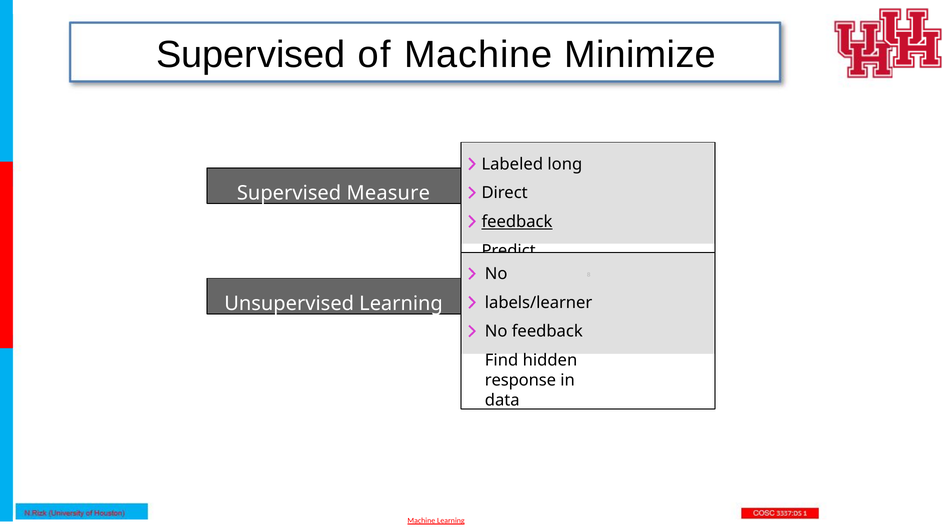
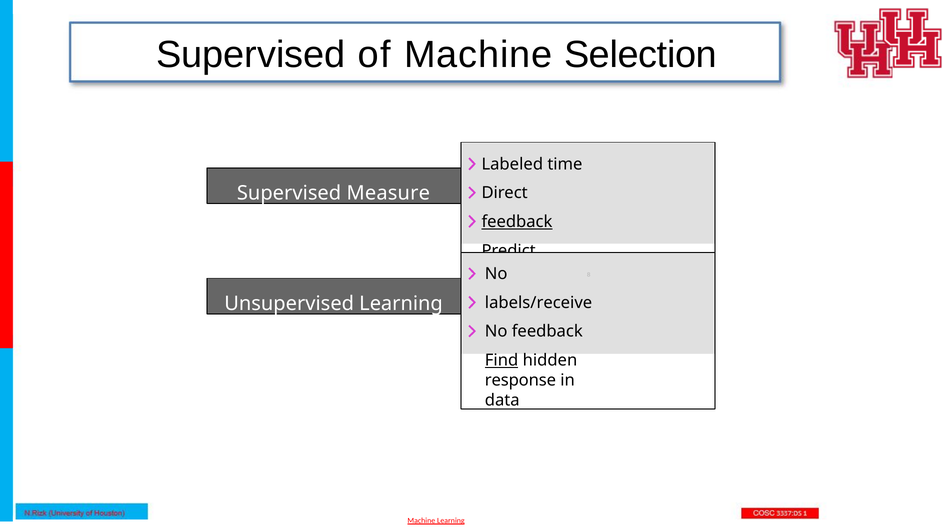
Minimize: Minimize -> Selection (640, 55)
long: long -> time (565, 164)
labels/learner: labels/learner -> labels/receive (539, 303)
Find underline: none -> present (502, 361)
